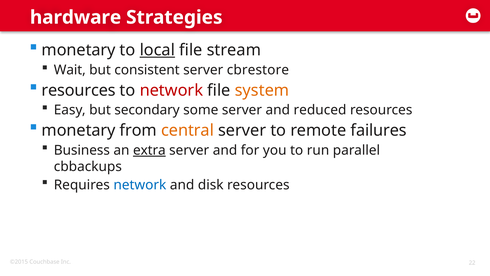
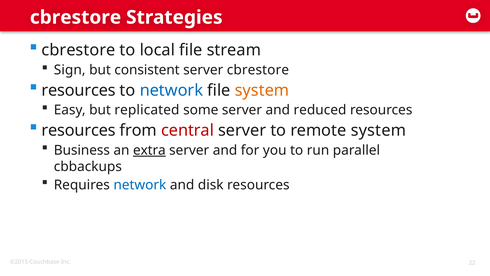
hardware: hardware -> cbrestore (76, 17)
monetary: monetary -> cbrestore (79, 50)
local underline: present -> none (157, 50)
Wait: Wait -> Sign (70, 70)
network colour: red -> blue (171, 90)
secondary: secondary -> replicated (147, 110)
monetary: monetary -> resources (79, 130)
central colour: orange -> red (188, 130)
remote failures: failures -> system (378, 130)
